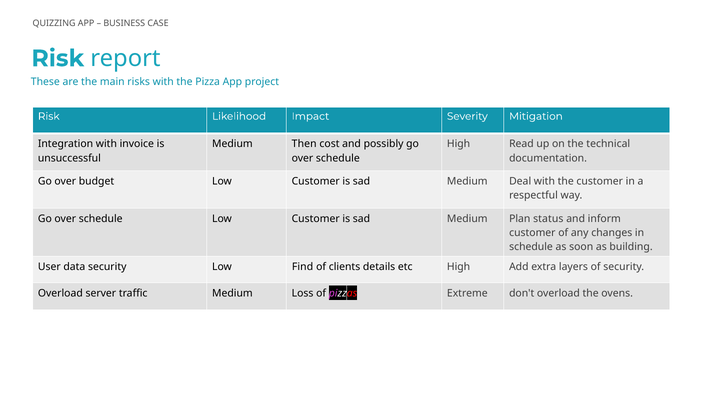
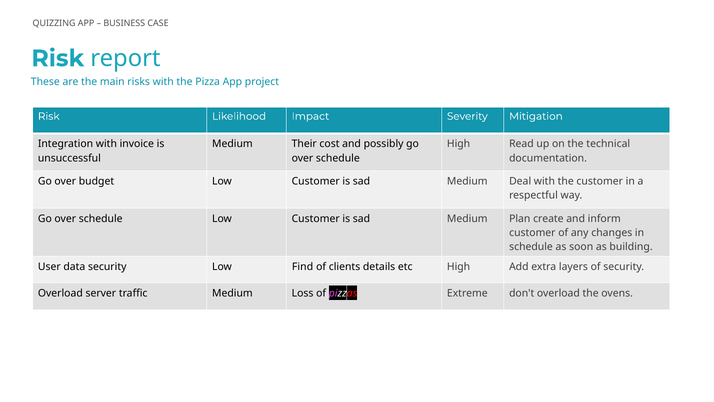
Then: Then -> Their (304, 144)
status: status -> create (548, 218)
